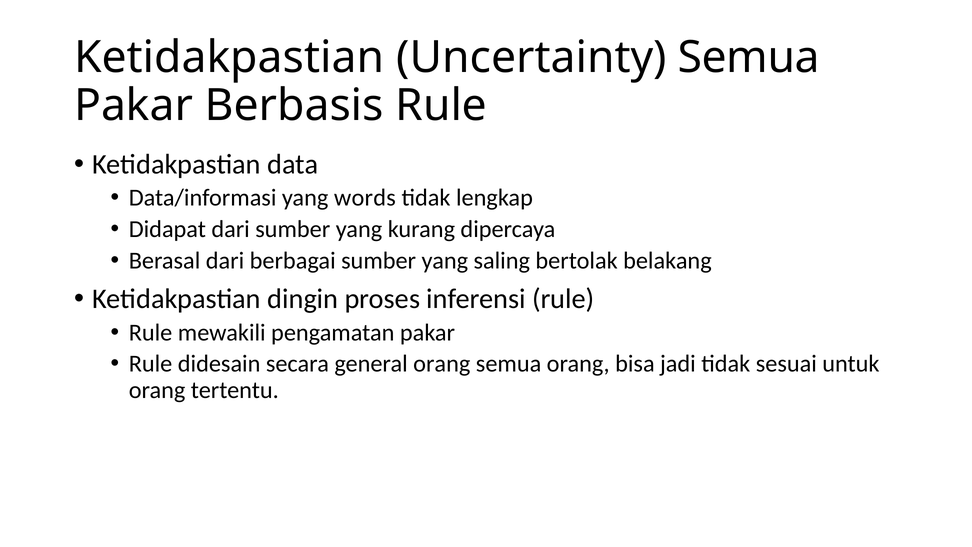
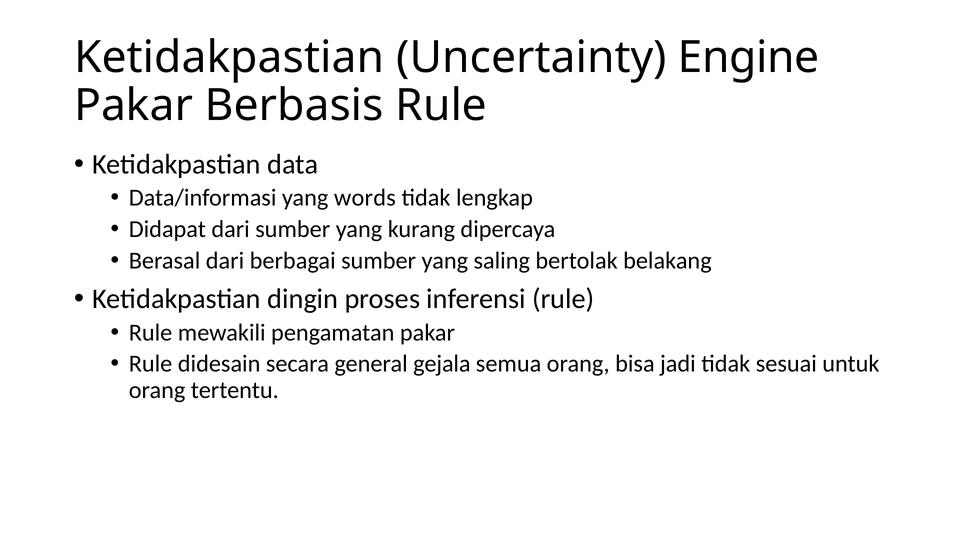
Uncertainty Semua: Semua -> Engine (749, 58)
general orang: orang -> gejala (442, 364)
